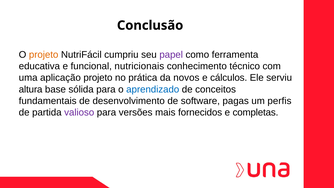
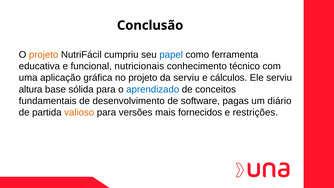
papel colour: purple -> blue (171, 55)
aplicação projeto: projeto -> gráfica (98, 78)
no prática: prática -> projeto (143, 78)
da novos: novos -> serviu (186, 78)
perfis: perfis -> diário (279, 101)
valioso colour: purple -> orange (79, 112)
completas: completas -> restrições (255, 112)
